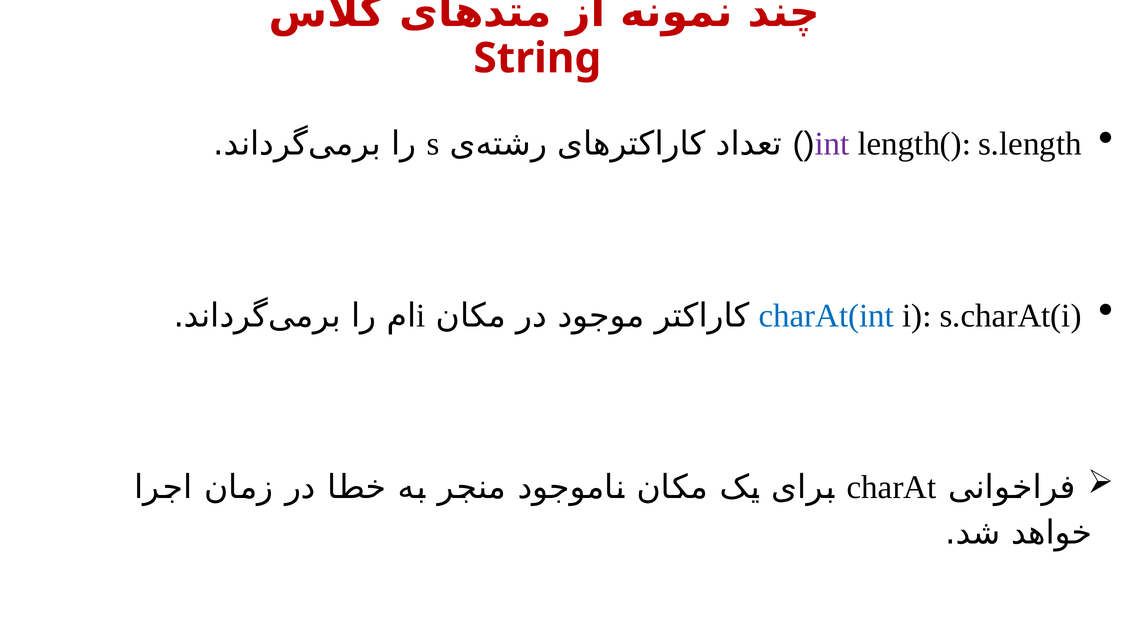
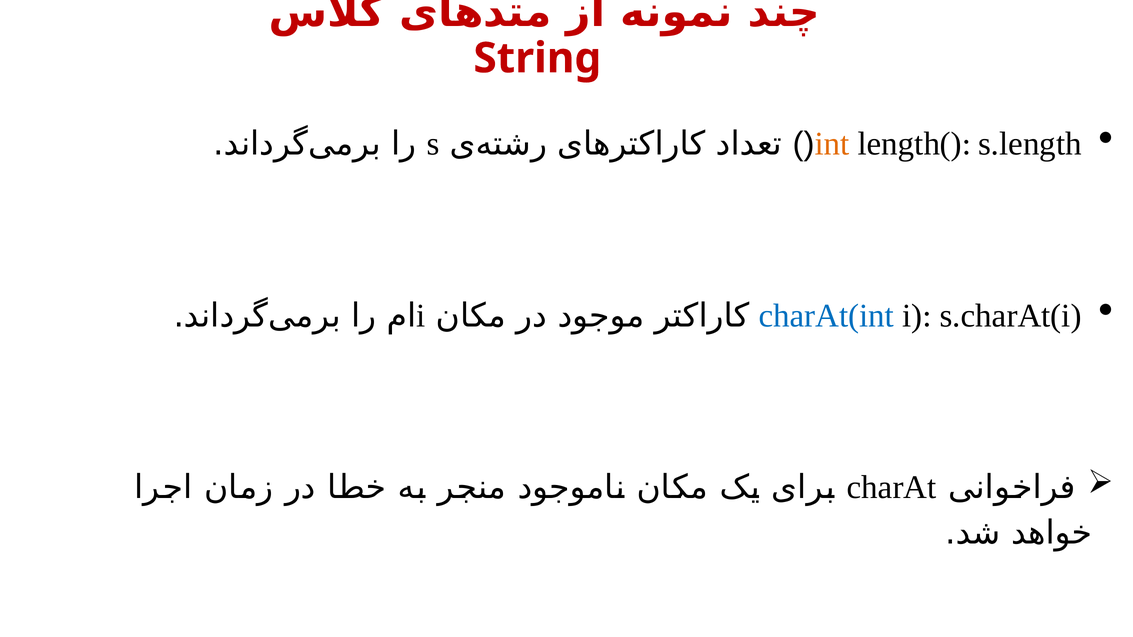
int colour: purple -> orange (832, 144)
